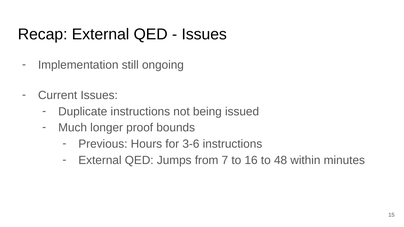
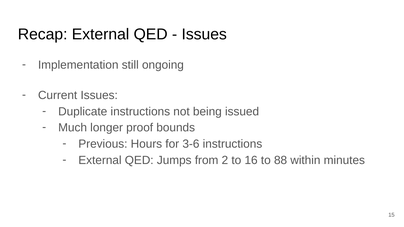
7: 7 -> 2 (225, 160)
48: 48 -> 88 (281, 160)
